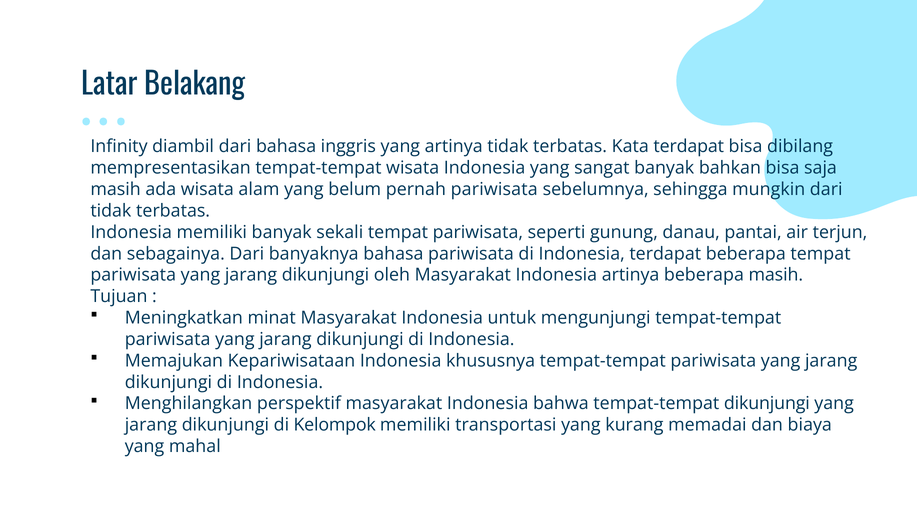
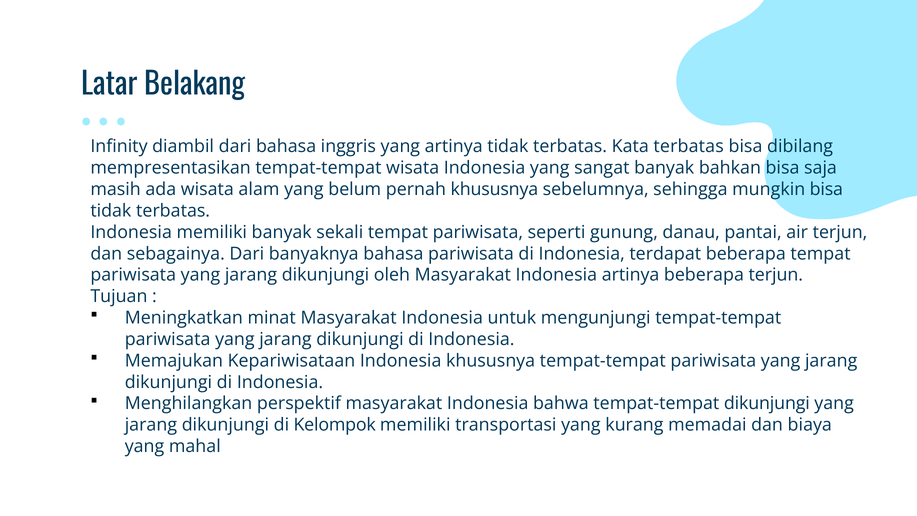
Kata terdapat: terdapat -> terbatas (689, 147)
pernah pariwisata: pariwisata -> khususnya (494, 189)
mungkin dari: dari -> bisa (826, 189)
beberapa masih: masih -> terjun (776, 275)
